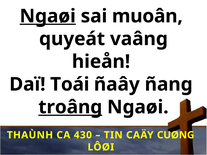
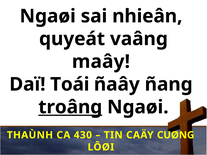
Ngaøi underline: present -> none (48, 16)
muoân: muoân -> nhieân (147, 16)
hieån: hieån -> maây (101, 62)
